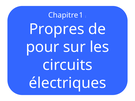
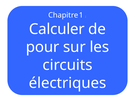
Propres: Propres -> Calculer (57, 29)
